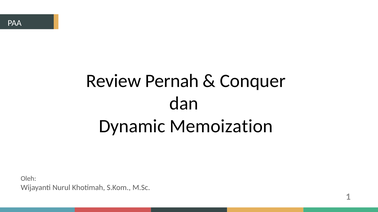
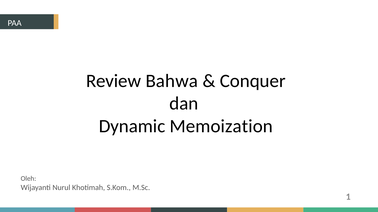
Pernah: Pernah -> Bahwa (172, 81)
